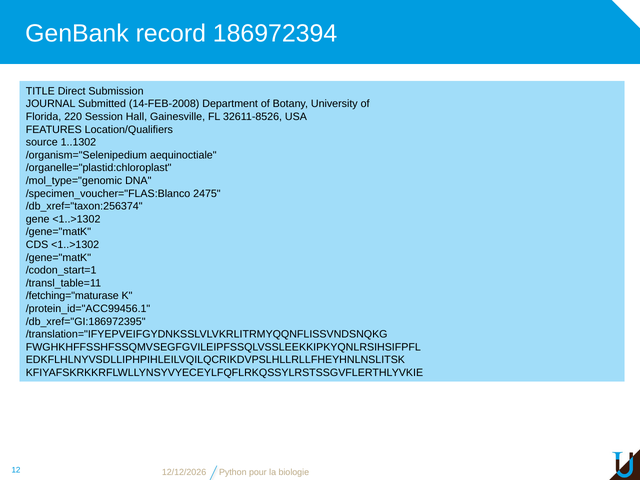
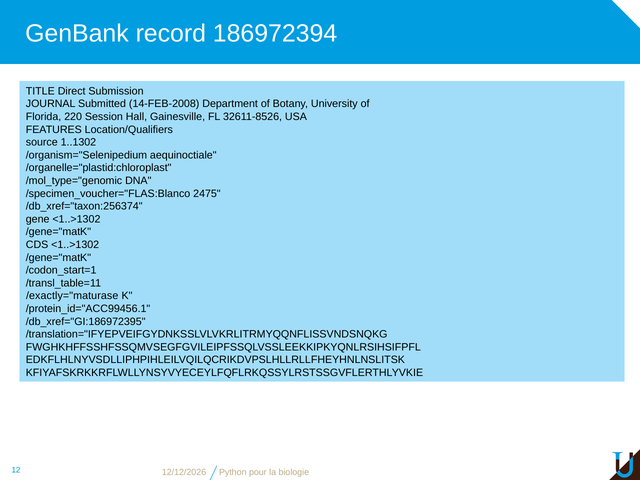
/fetching="maturase: /fetching="maturase -> /exactly="maturase (72, 296)
